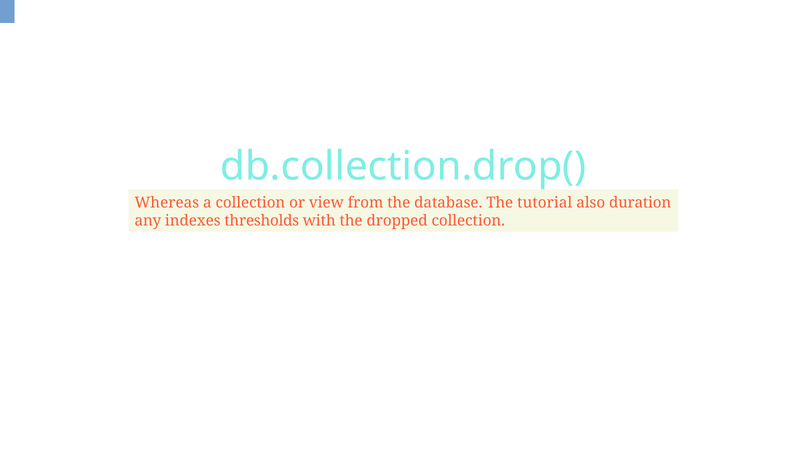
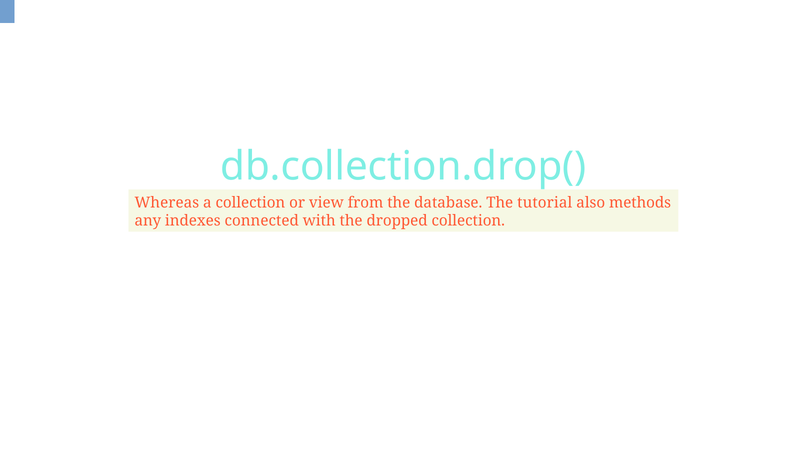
duration: duration -> methods (640, 203)
thresholds: thresholds -> connected (262, 221)
